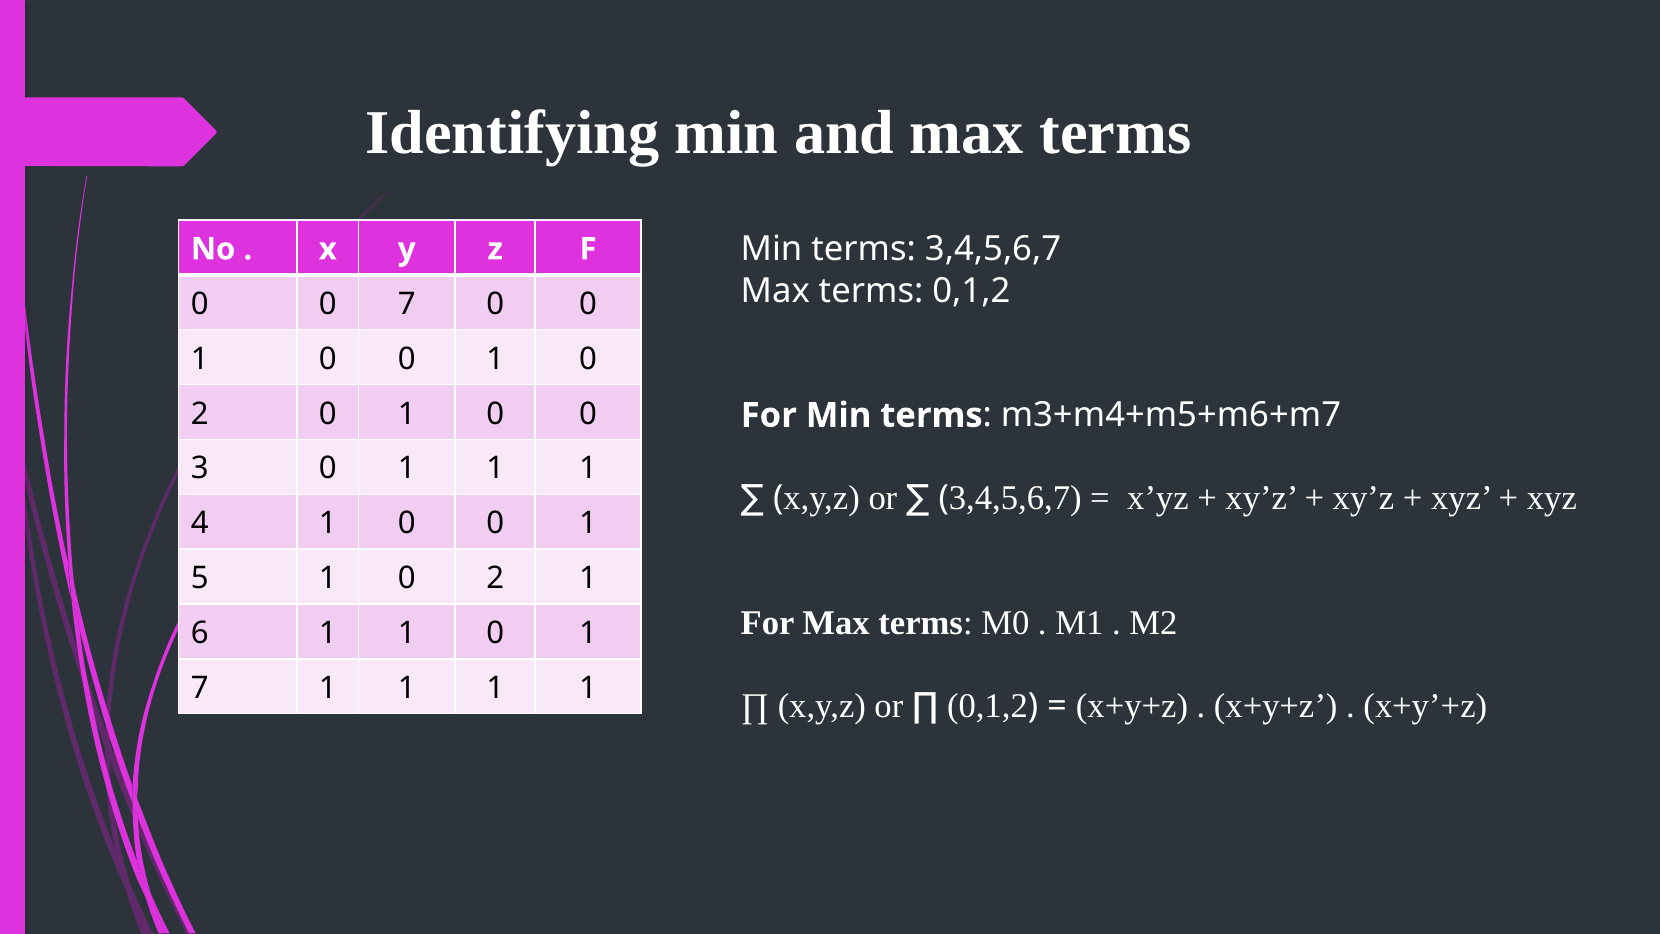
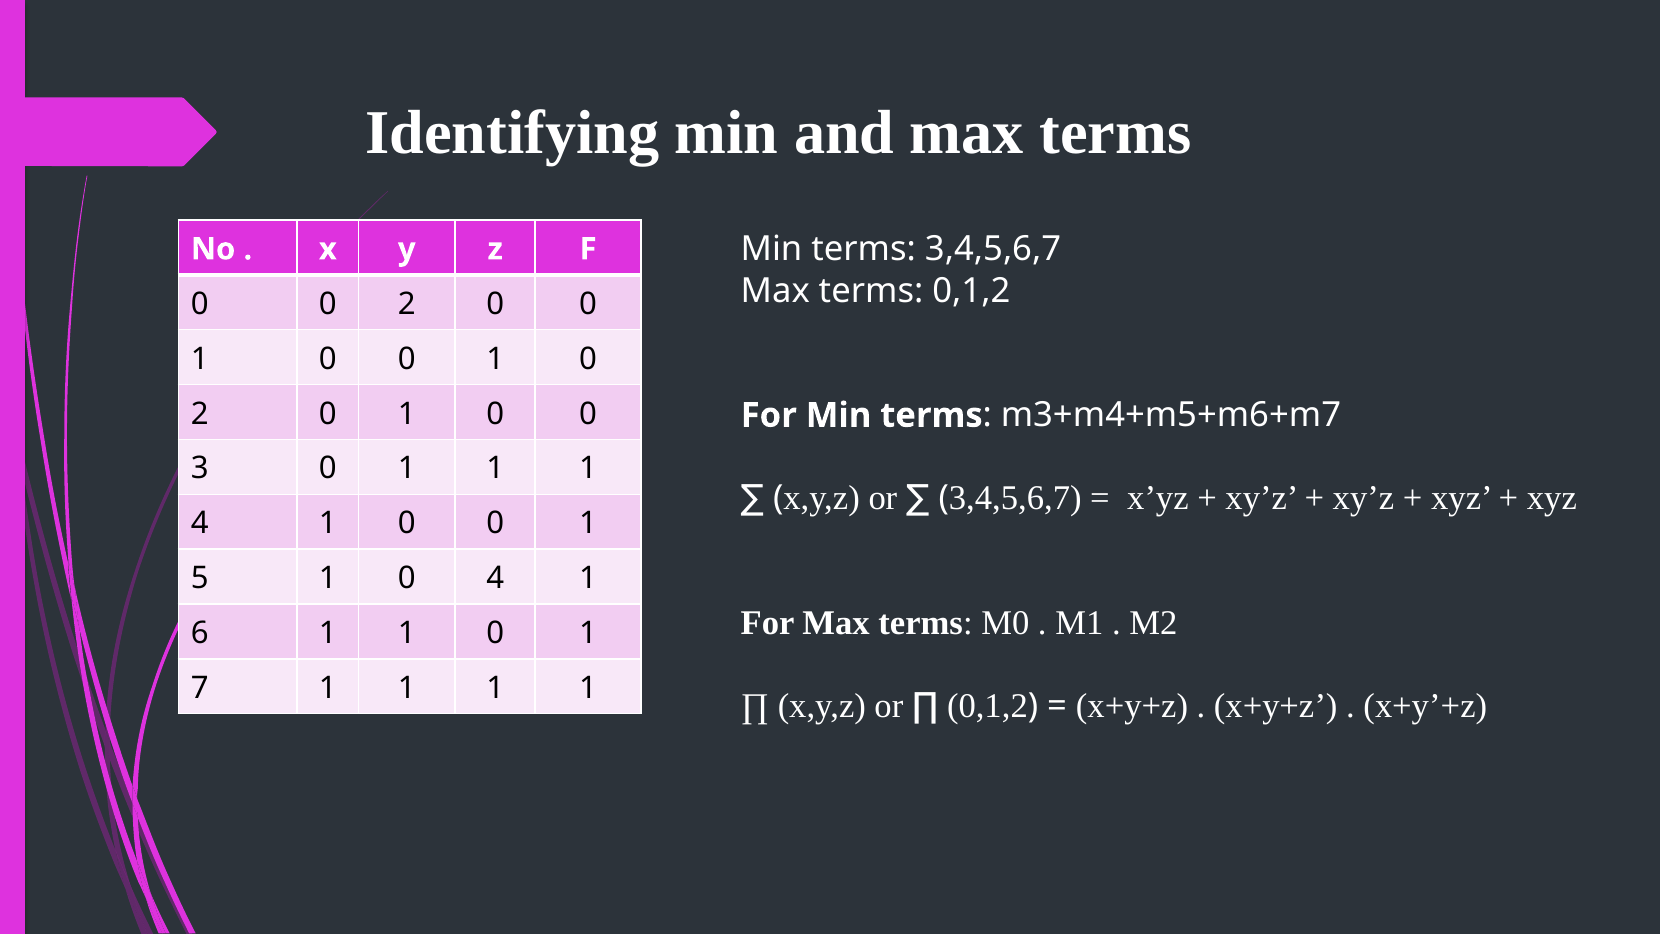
0 0 7: 7 -> 2 (407, 304)
5 1 0 2: 2 -> 4 (495, 578)
